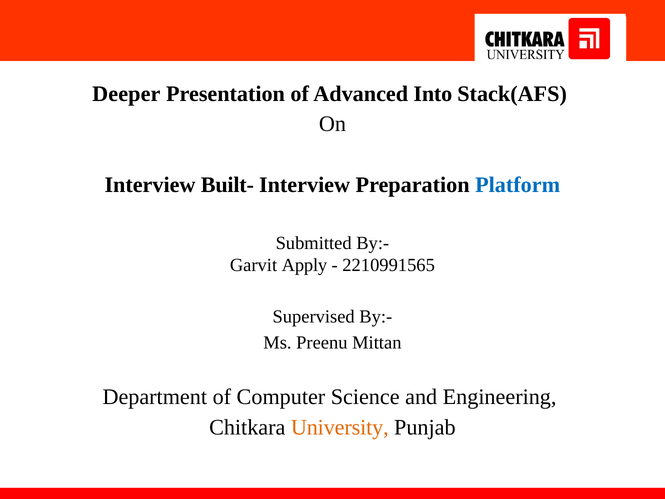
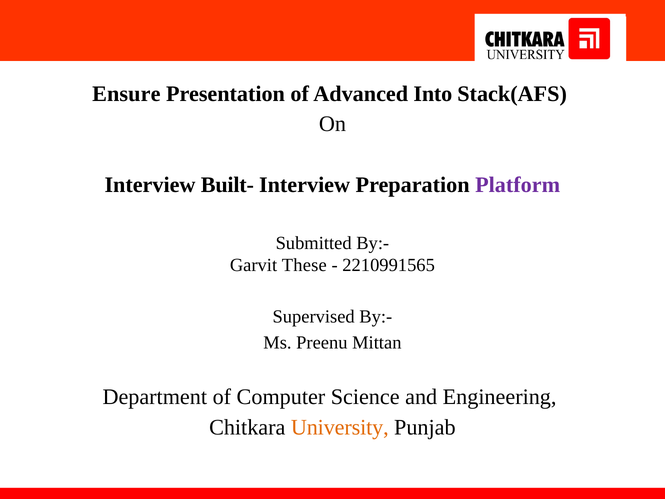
Deeper: Deeper -> Ensure (126, 94)
Platform colour: blue -> purple (518, 185)
Apply: Apply -> These (304, 265)
